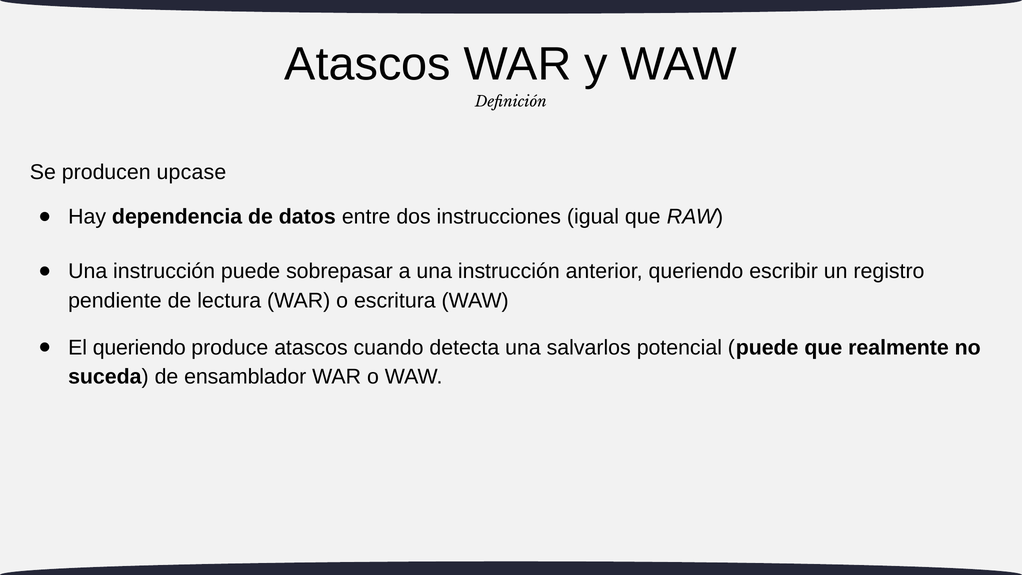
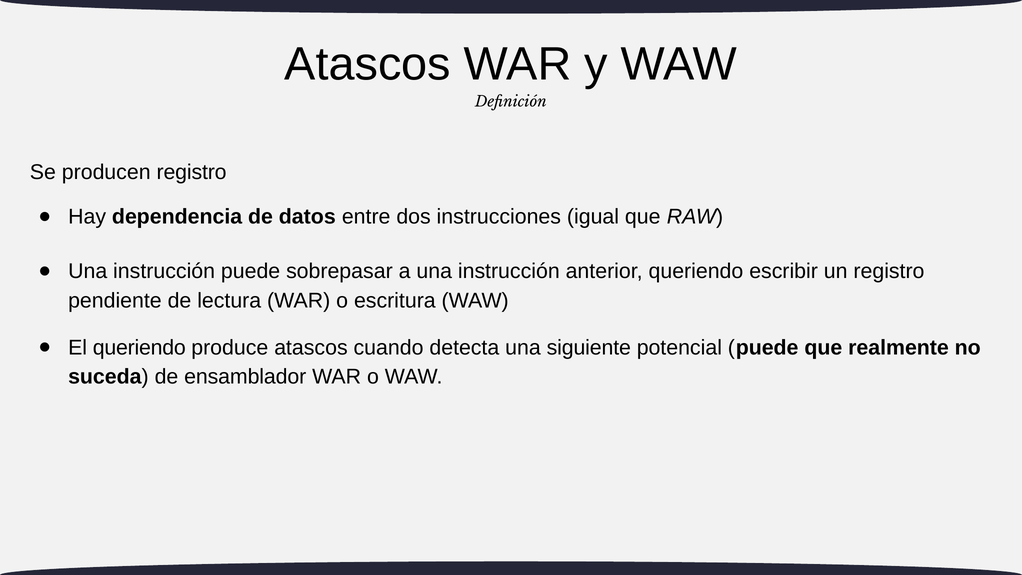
producen upcase: upcase -> registro (192, 172)
salvarlos: salvarlos -> siguiente (589, 347)
